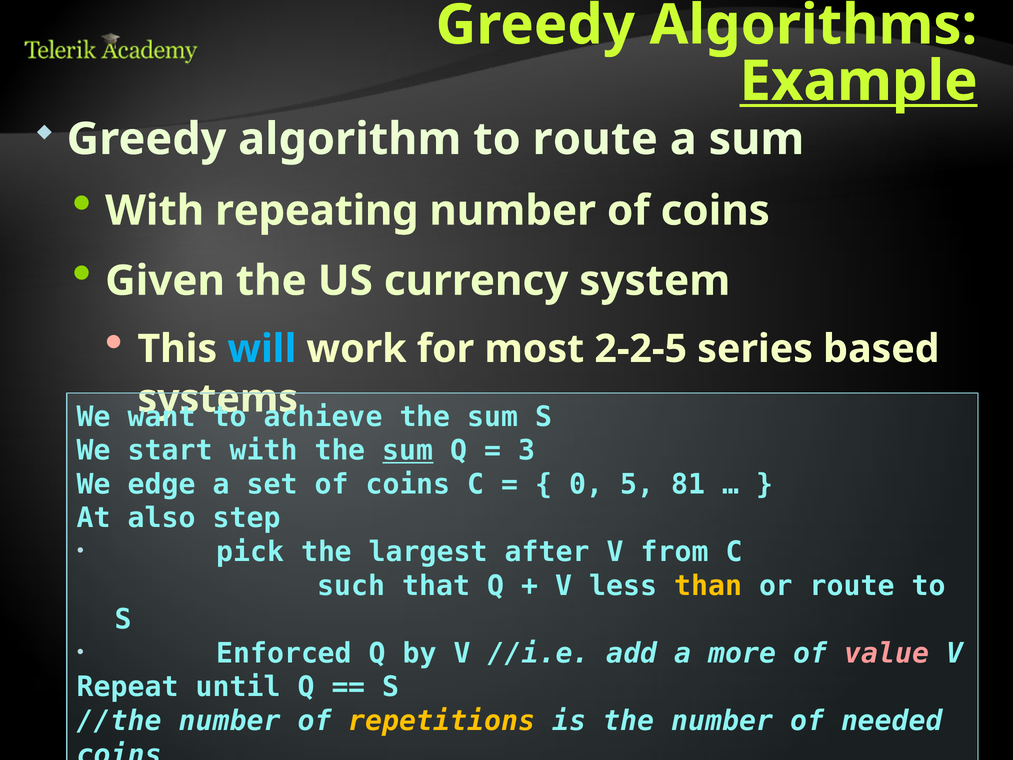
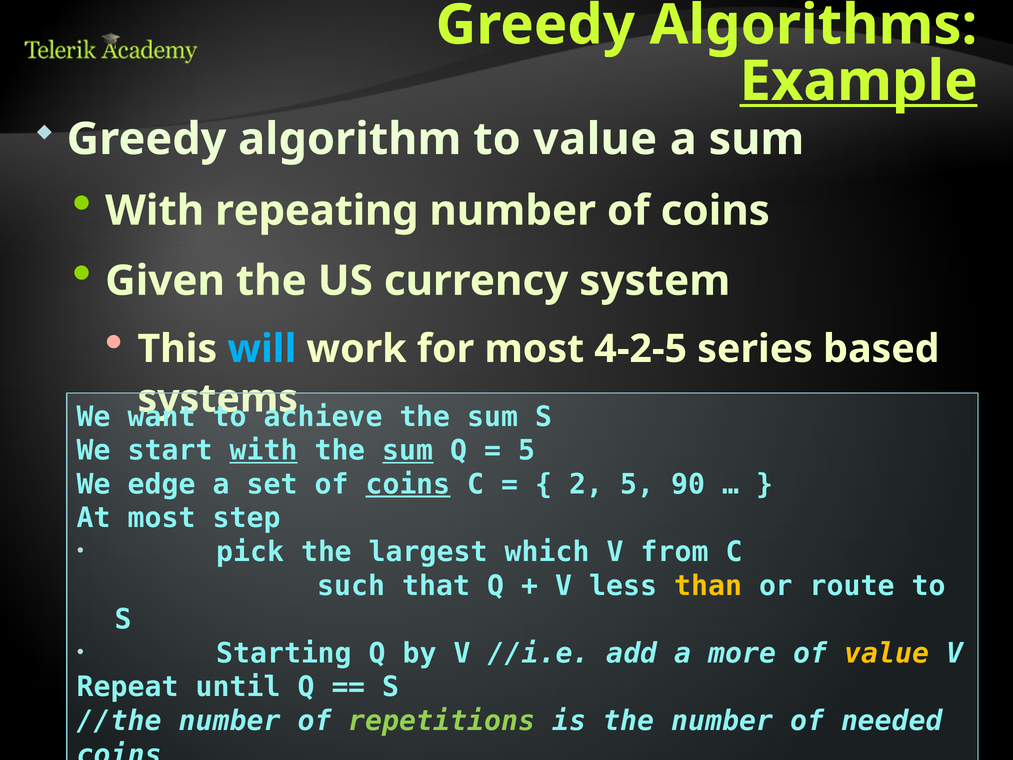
to route: route -> value (595, 139)
2-2-5: 2-2-5 -> 4-2-5 (641, 349)
with underline: none -> present (264, 450)
3: 3 -> 5 (527, 450)
coins underline: none -> present (408, 484)
0: 0 -> 2 (586, 484)
81: 81 -> 90 (688, 484)
At also: also -> most (162, 518)
after: after -> which (547, 552)
Enforced: Enforced -> Starting (284, 653)
value colour: pink -> yellow (887, 653)
repetitions colour: yellow -> light green (442, 721)
